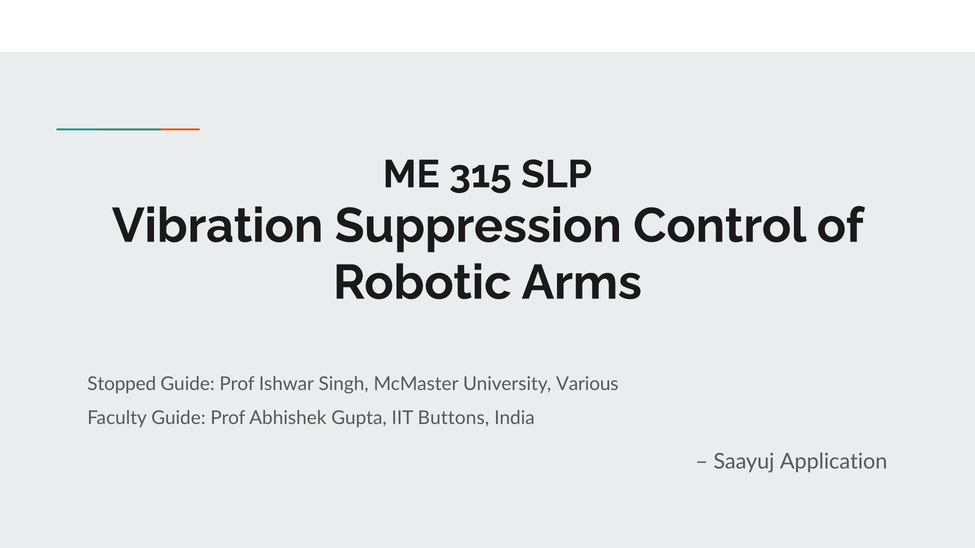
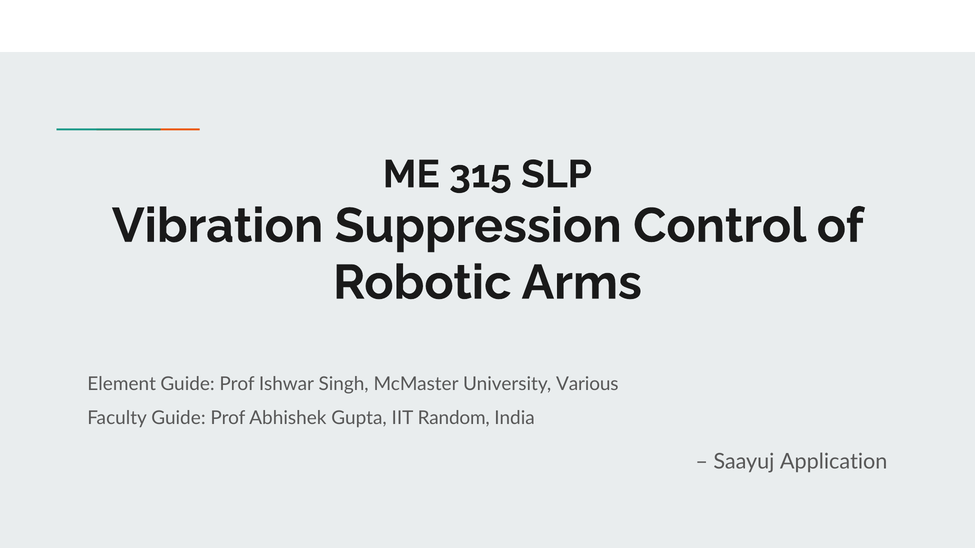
Stopped: Stopped -> Element (122, 384)
Buttons: Buttons -> Random (454, 419)
